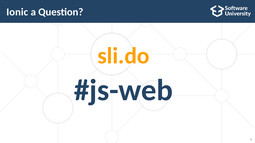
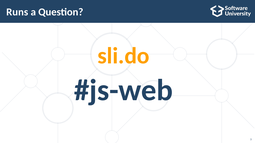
Ionic: Ionic -> Runs (17, 12)
